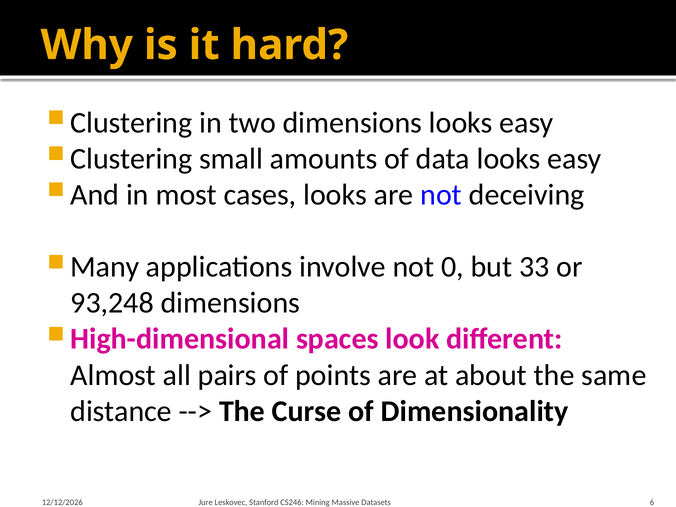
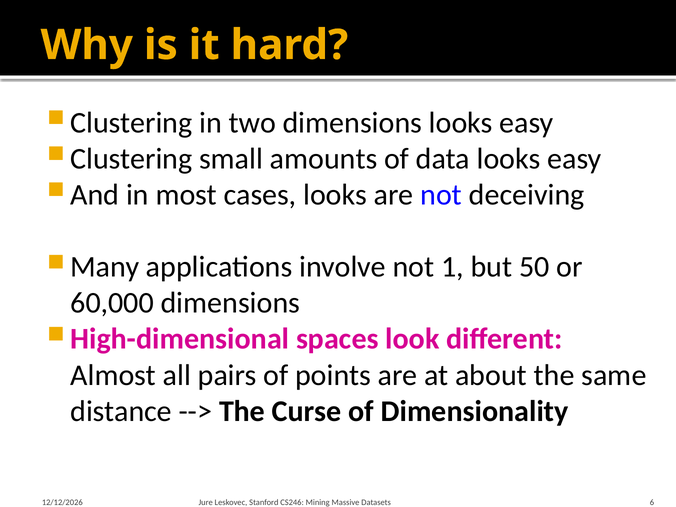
0: 0 -> 1 (452, 267)
33: 33 -> 50 (534, 267)
93,248: 93,248 -> 60,000 (112, 303)
